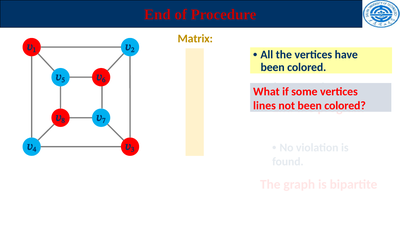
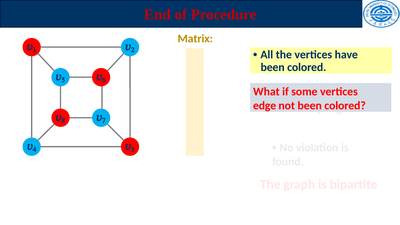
lines: lines -> edge (265, 106)
